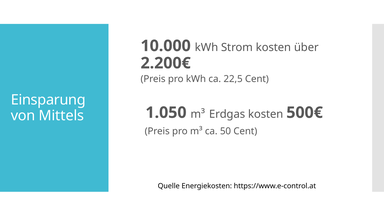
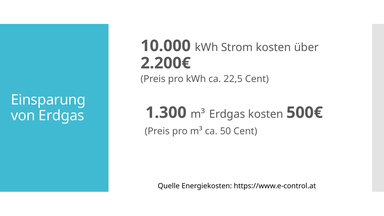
1.050: 1.050 -> 1.300 (166, 113)
von Mittels: Mittels -> Erdgas (61, 116)
